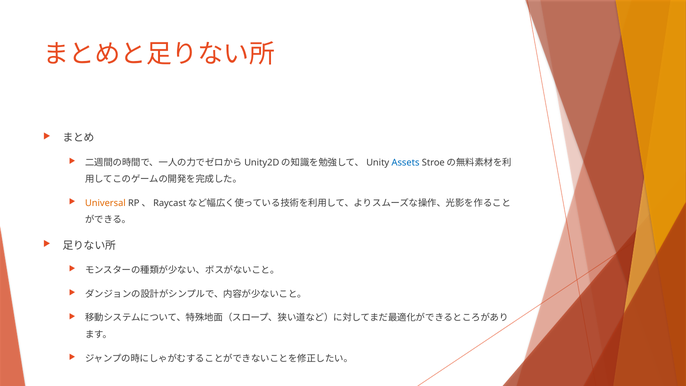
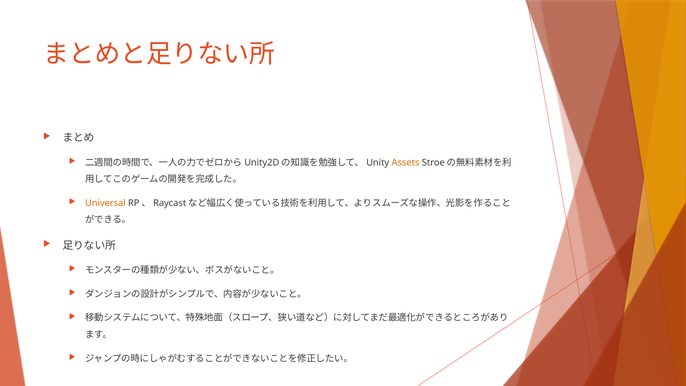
Assets colour: blue -> orange (406, 162)
